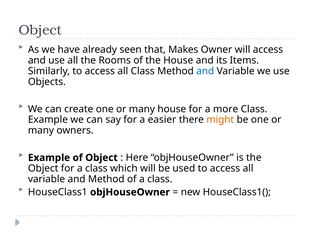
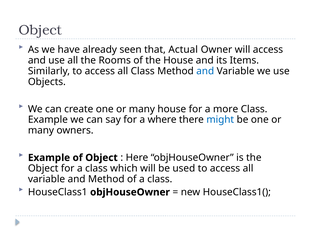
Makes: Makes -> Actual (183, 50)
easier: easier -> where (162, 120)
might colour: orange -> blue (220, 120)
